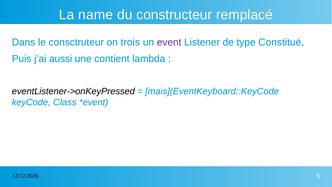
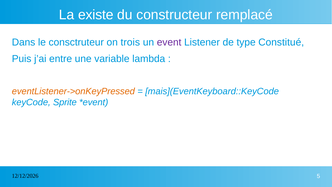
name: name -> existe (96, 15)
aussi: aussi -> entre (61, 59)
contient: contient -> variable (112, 59)
eventListener->onKeyPressed colour: black -> orange (73, 91)
Class: Class -> Sprite (65, 102)
